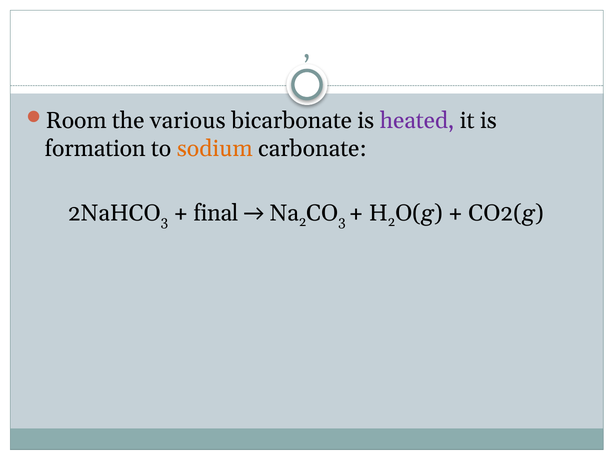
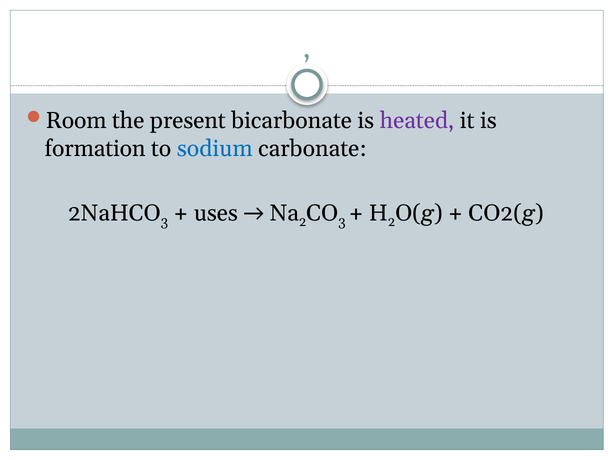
various: various -> present (188, 121)
sodium colour: orange -> blue (215, 149)
final: final -> uses (216, 213)
